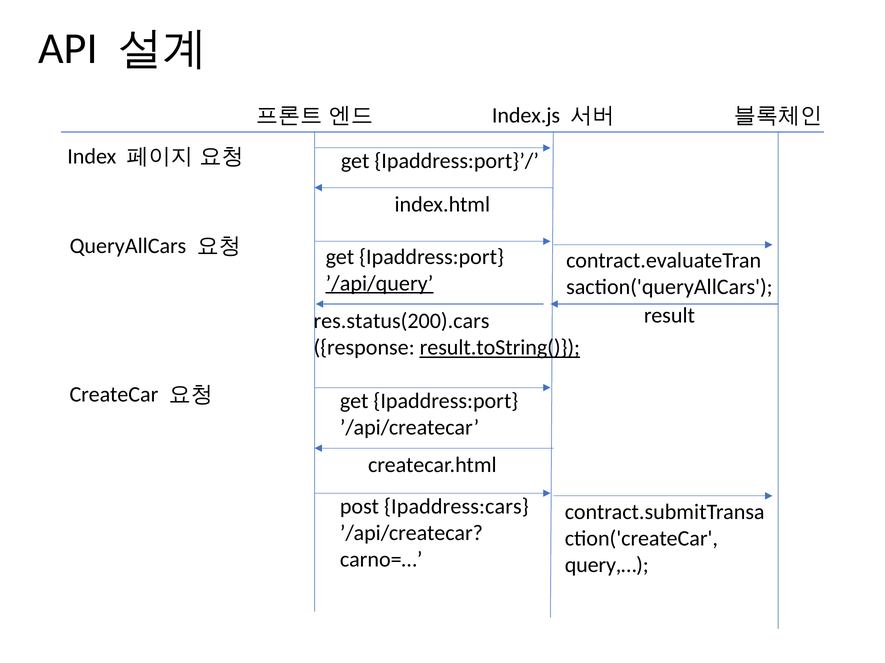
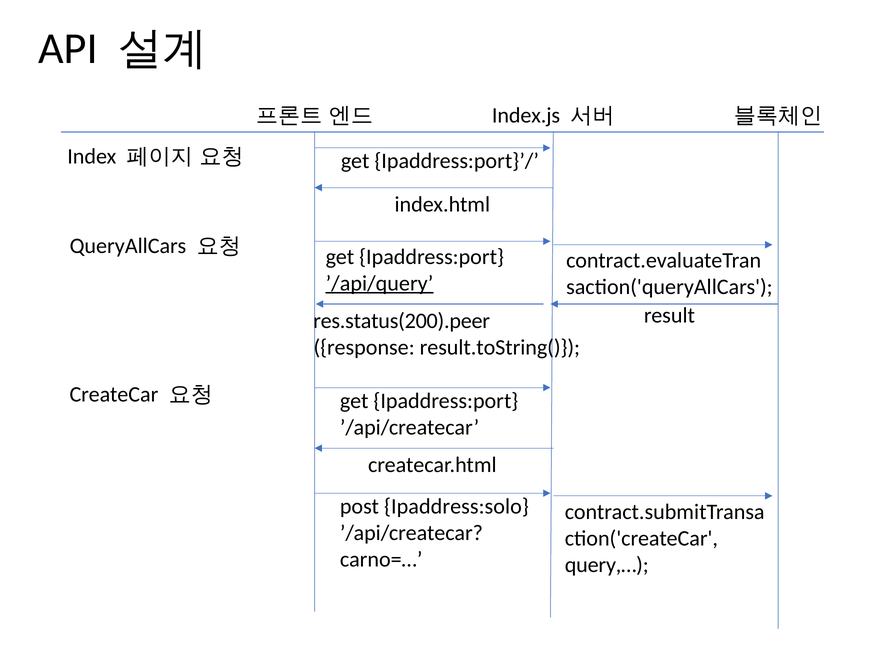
res.status(200).cars: res.status(200).cars -> res.status(200).peer (402, 321)
result.toString( underline: present -> none (500, 348)
Ipaddress:cars: Ipaddress:cars -> Ipaddress:solo (456, 507)
